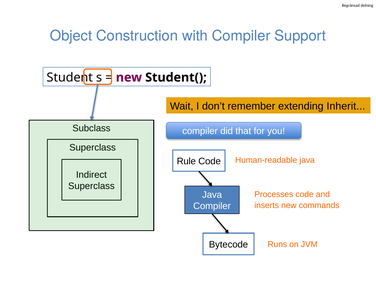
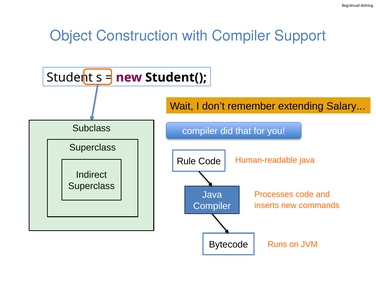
Inherit: Inherit -> Salary (346, 106)
